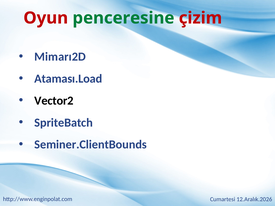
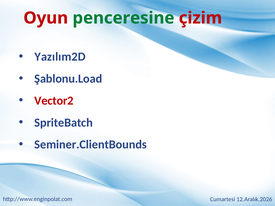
Mimarı2D: Mimarı2D -> Yazılım2D (60, 57)
Ataması.Load: Ataması.Load -> Şablonu.Load (68, 79)
Vector2 colour: black -> red (54, 101)
